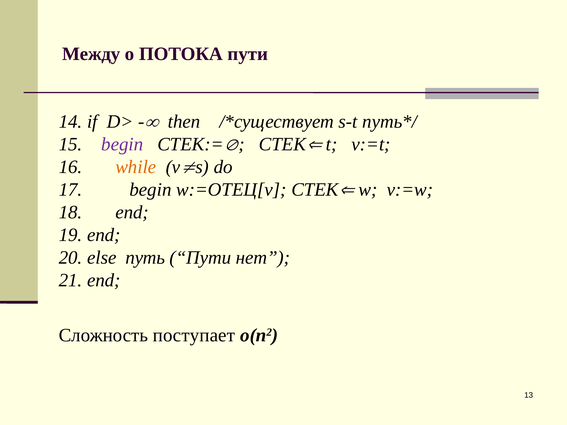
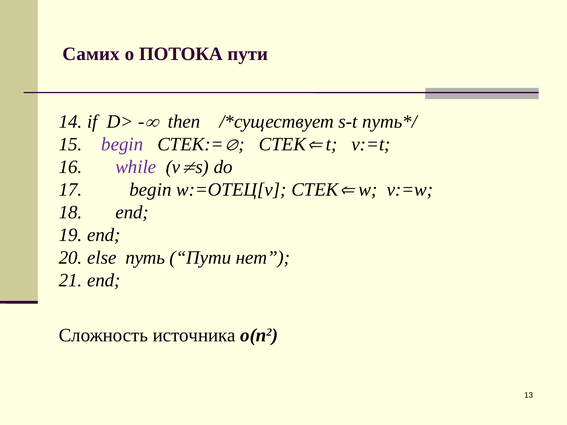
Между: Между -> Самих (91, 54)
while colour: orange -> purple (136, 167)
поступает: поступает -> источника (194, 335)
